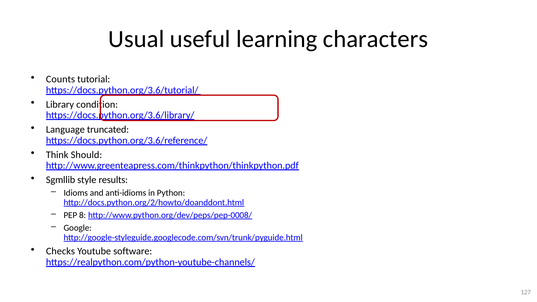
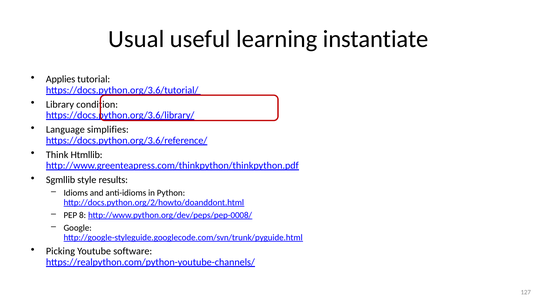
characters: characters -> instantiate (376, 39)
Counts: Counts -> Applies (61, 79)
truncated: truncated -> simplifies (108, 130)
Should: Should -> Htmllib (87, 155)
Checks: Checks -> Picking (60, 251)
